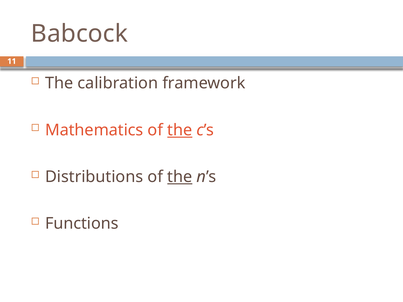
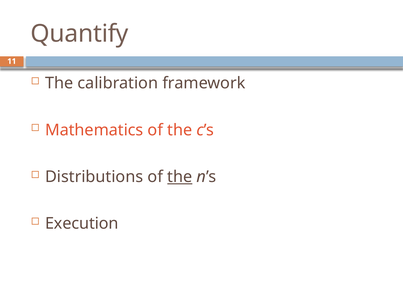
Babcock: Babcock -> Quantify (80, 34)
the underline: present -> none (180, 130)
Functions: Functions -> Execution (82, 224)
